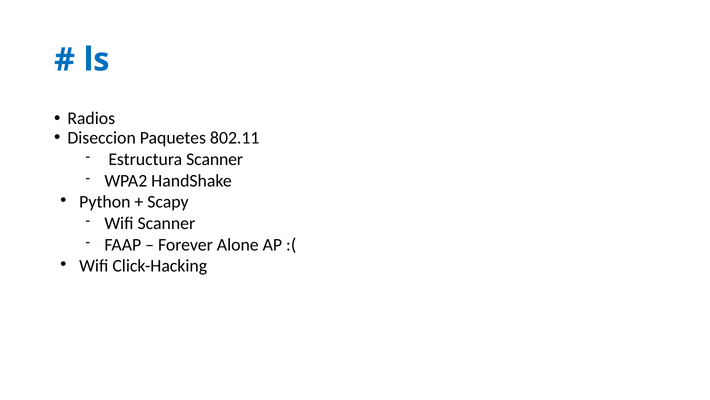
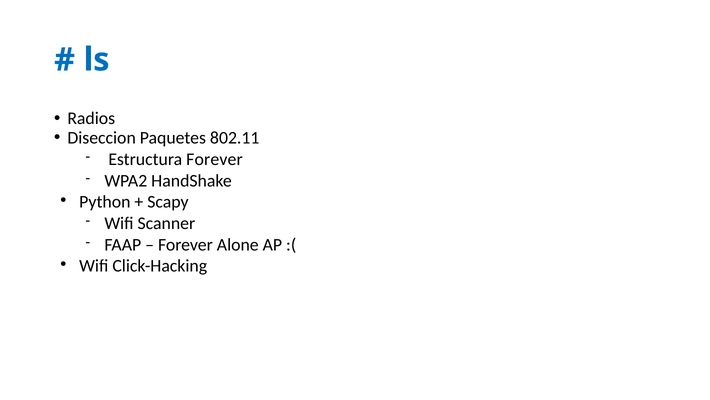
Estructura Scanner: Scanner -> Forever (214, 159)
